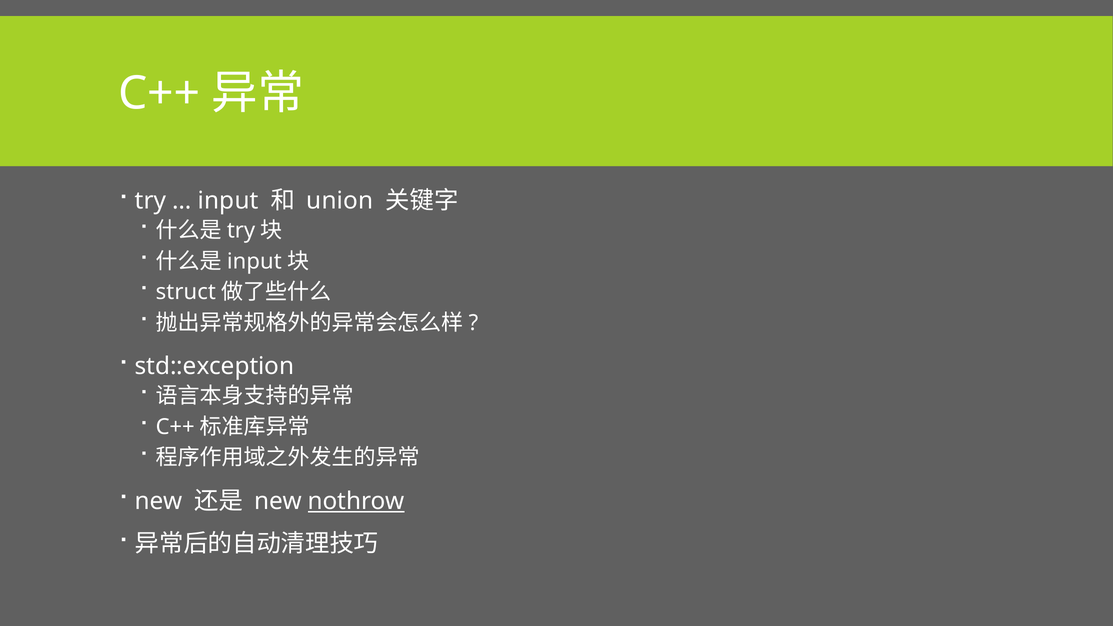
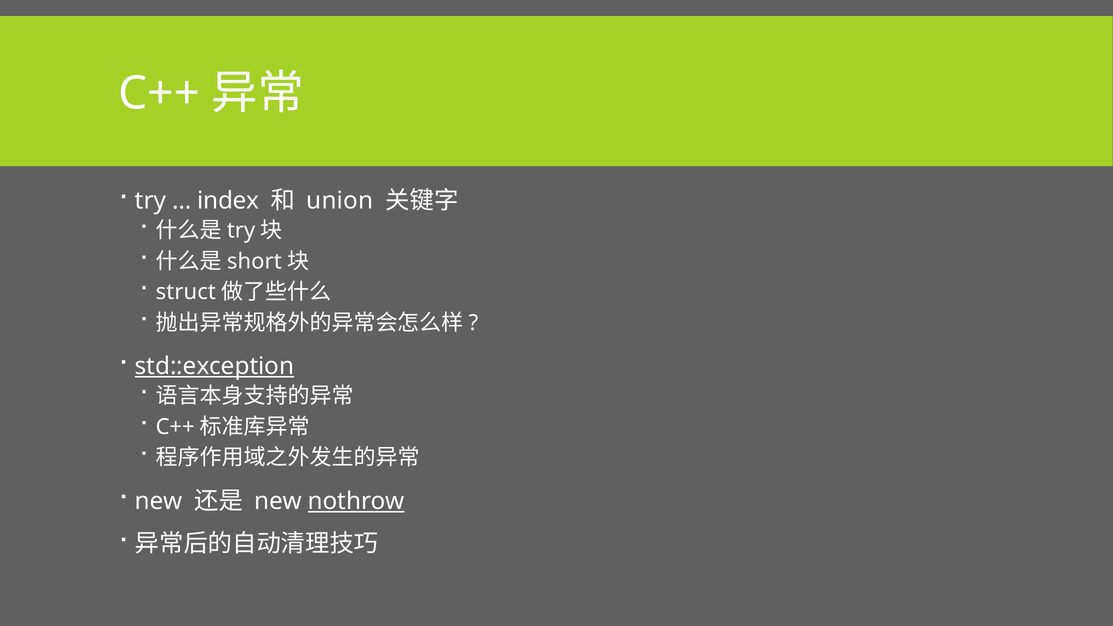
input: input -> index (228, 201)
input: input -> short (254, 261)
std::exception underline: none -> present (214, 366)
